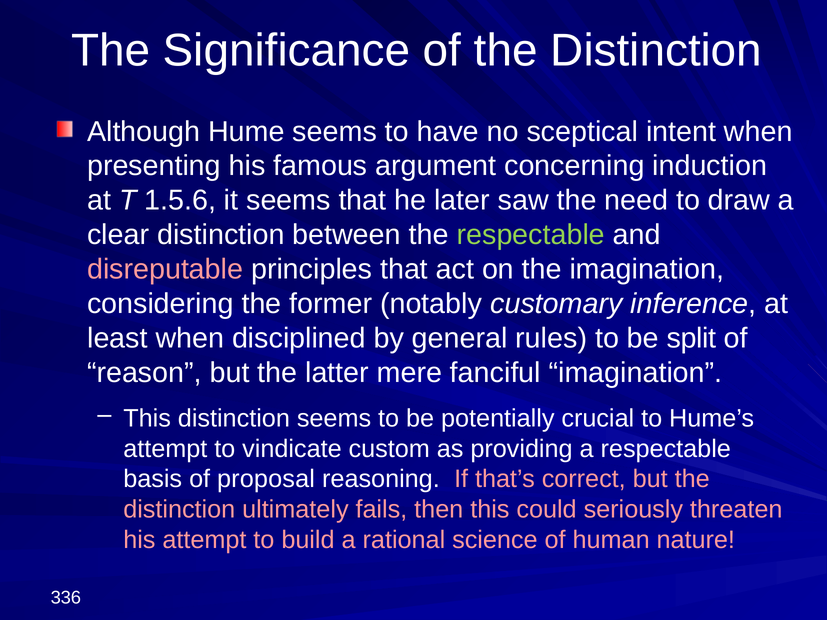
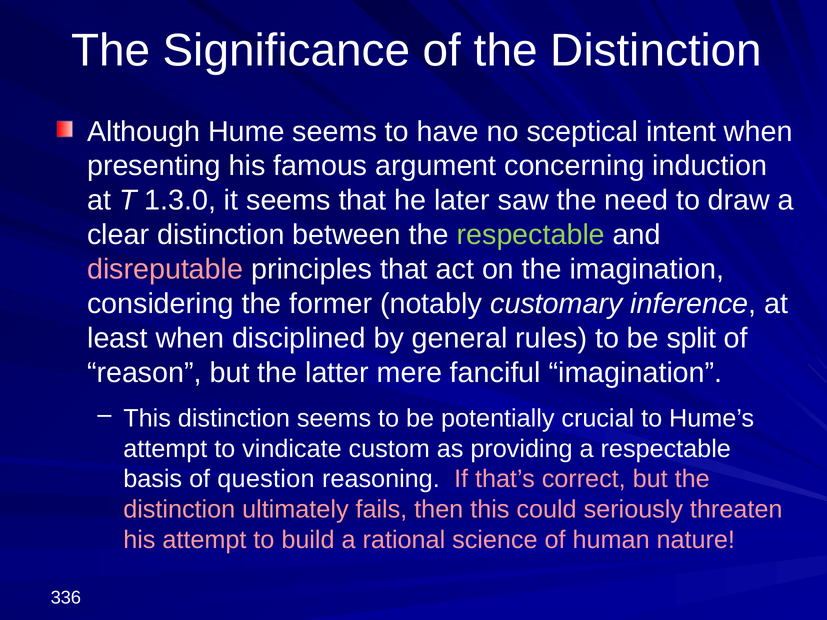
1.5.6: 1.5.6 -> 1.3.0 (180, 200)
proposal: proposal -> question (266, 479)
